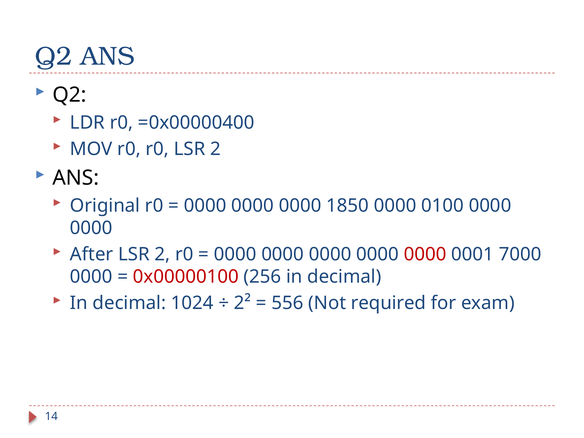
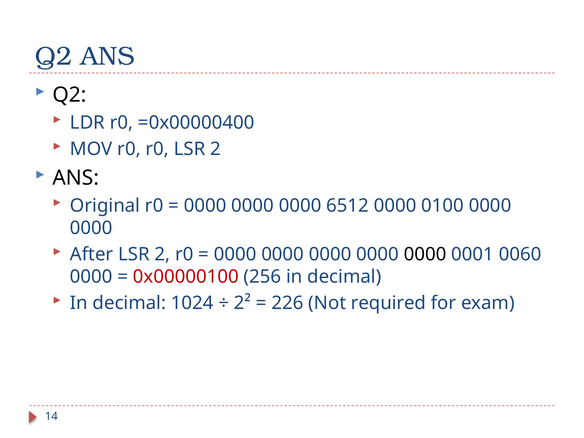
1850: 1850 -> 6512 (348, 206)
0000 colour: red -> black (425, 254)
7000: 7000 -> 0060 (520, 254)
556: 556 -> 226 (288, 303)
